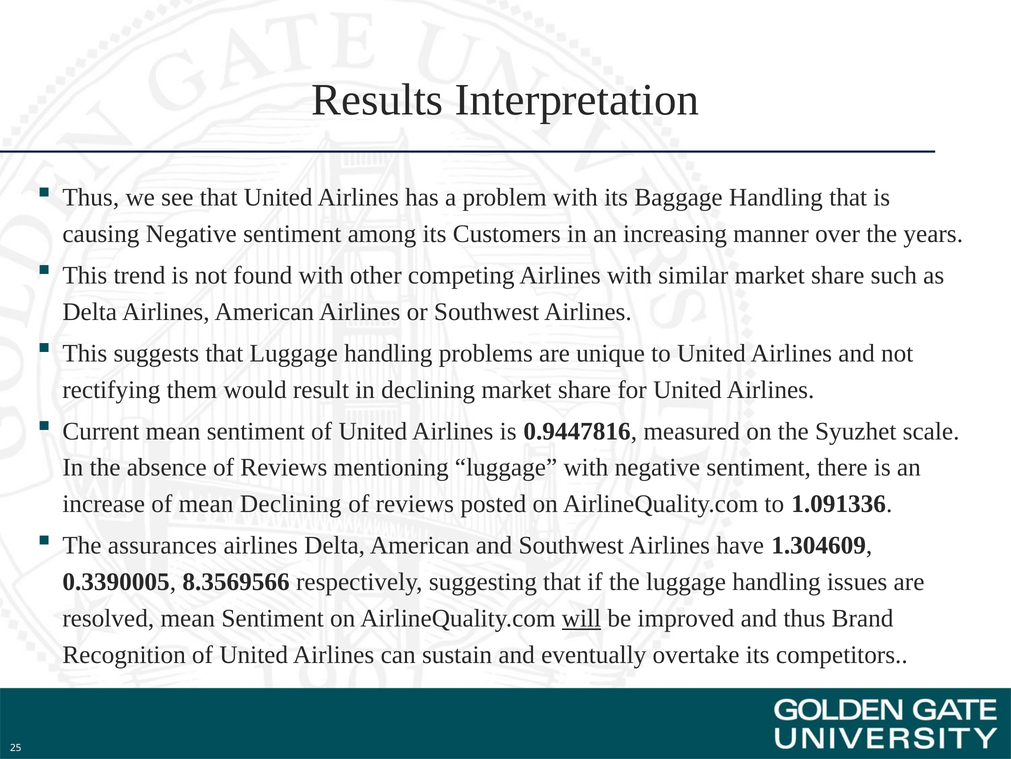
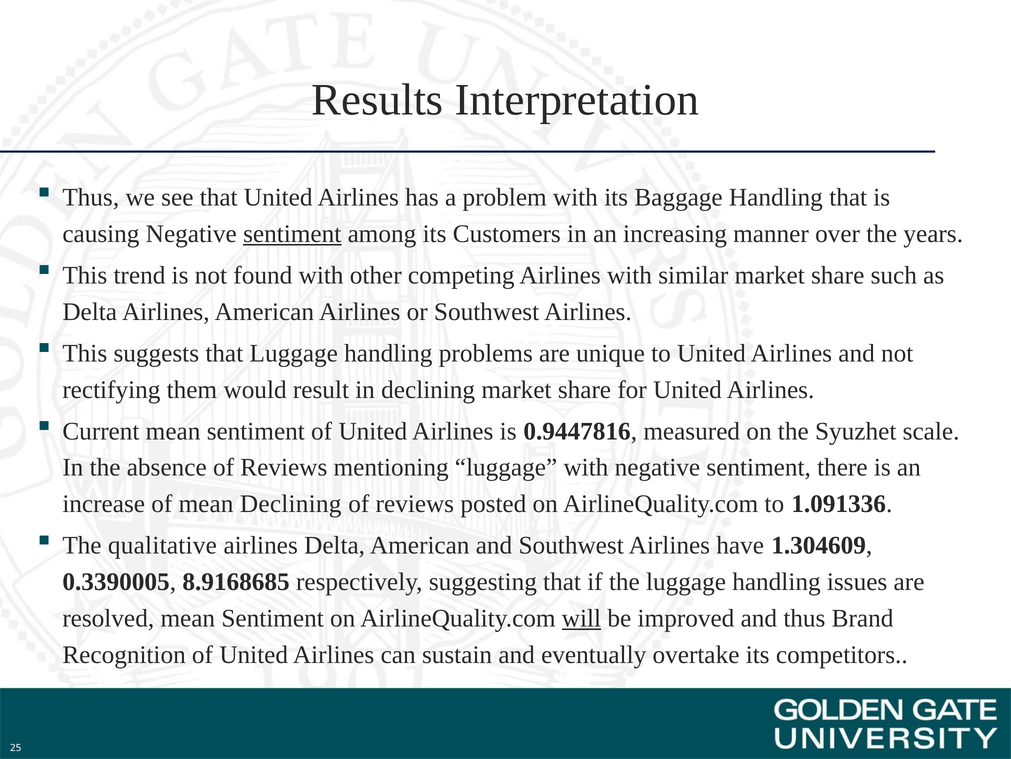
sentiment underline: none -> present (292, 234)
assurances: assurances -> qualitative (162, 545)
8.3569566: 8.3569566 -> 8.9168685 (236, 581)
